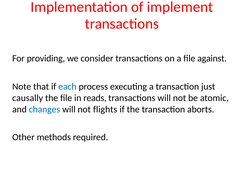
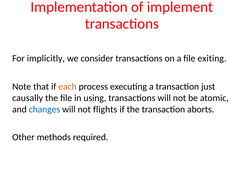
providing: providing -> implicitly (46, 58)
against: against -> exiting (212, 58)
each colour: blue -> orange (67, 86)
reads: reads -> using (95, 98)
